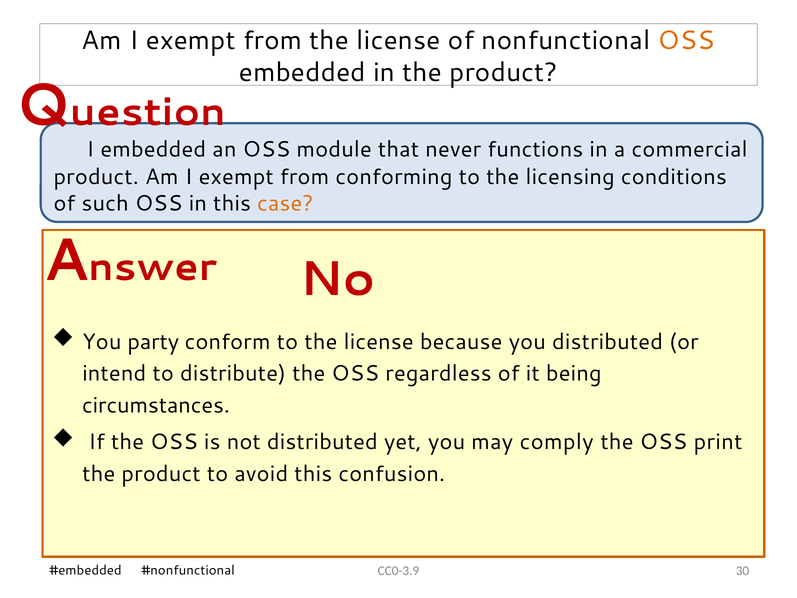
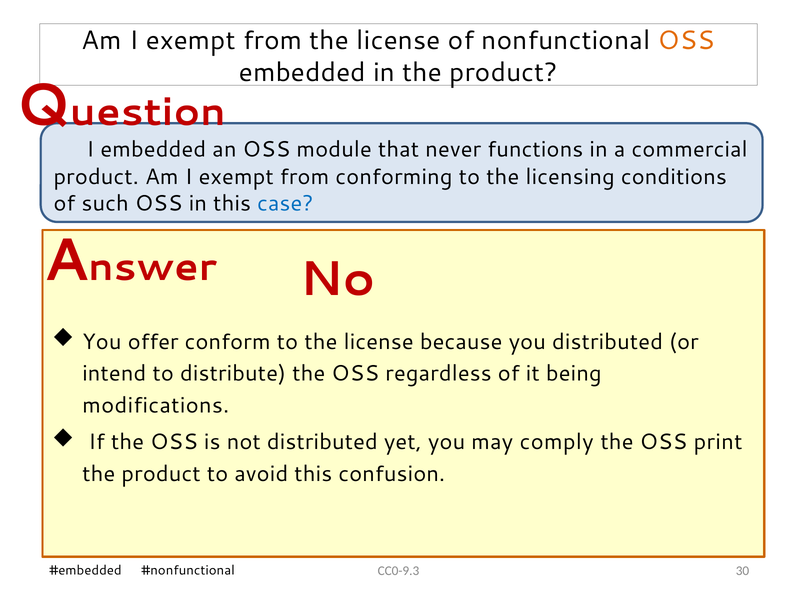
case colour: orange -> blue (285, 203)
party: party -> offer (153, 342)
circumstances: circumstances -> modifications (156, 405)
CC0-3.9: CC0-3.9 -> CC0-9.3 (398, 571)
